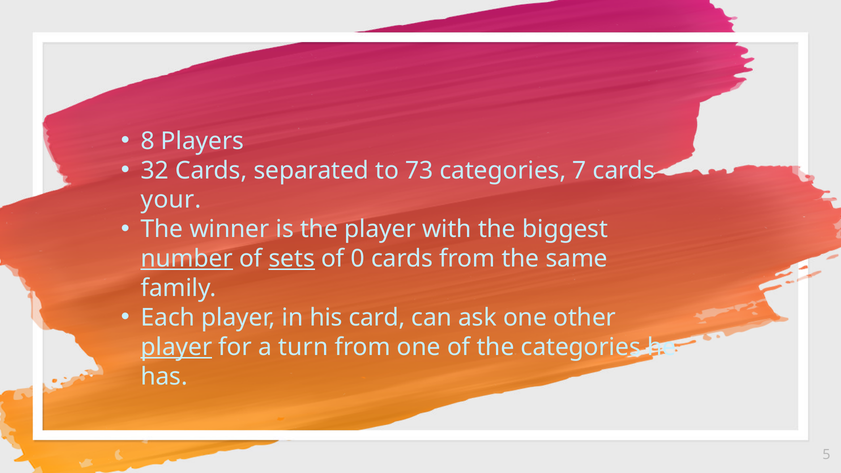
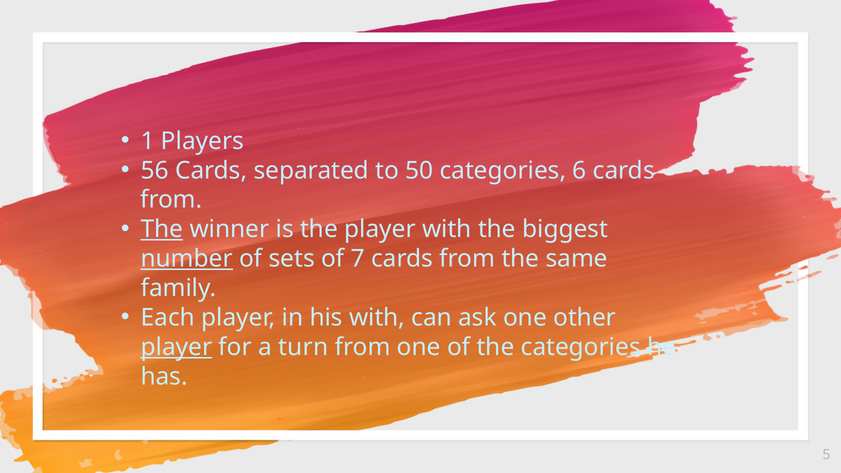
8: 8 -> 1 (148, 141)
32: 32 -> 56 (155, 170)
73: 73 -> 50 (419, 170)
7: 7 -> 6 (579, 170)
your: your -> from (171, 200)
The underline: none -> present (162, 229)
sets underline: present -> none (292, 259)
0: 0 -> 7 (358, 259)
his card: card -> with (377, 318)
